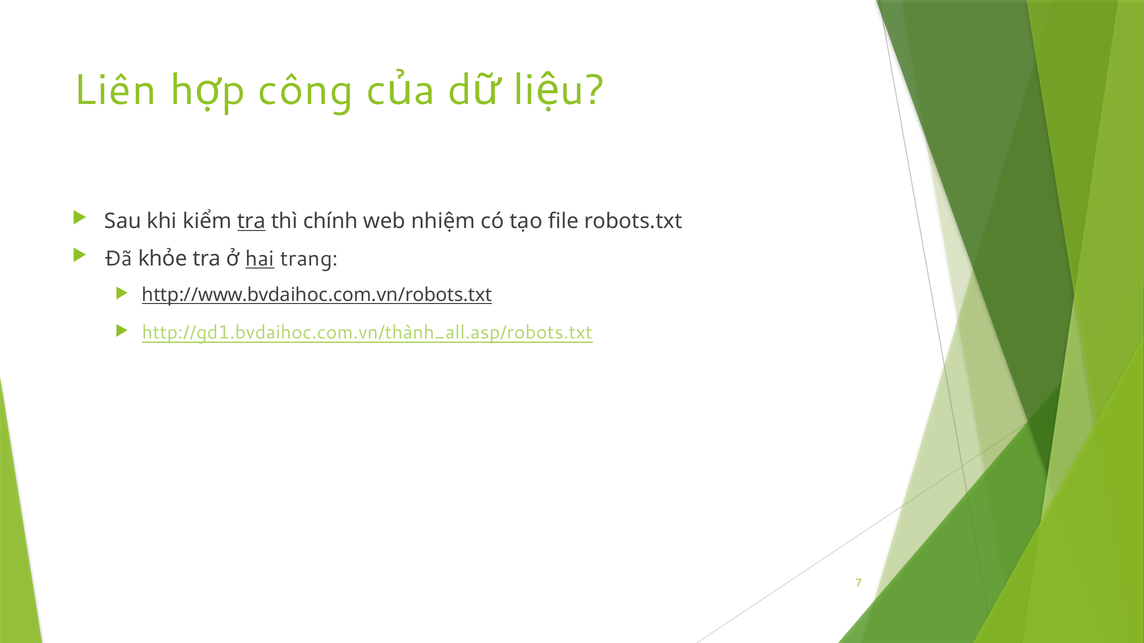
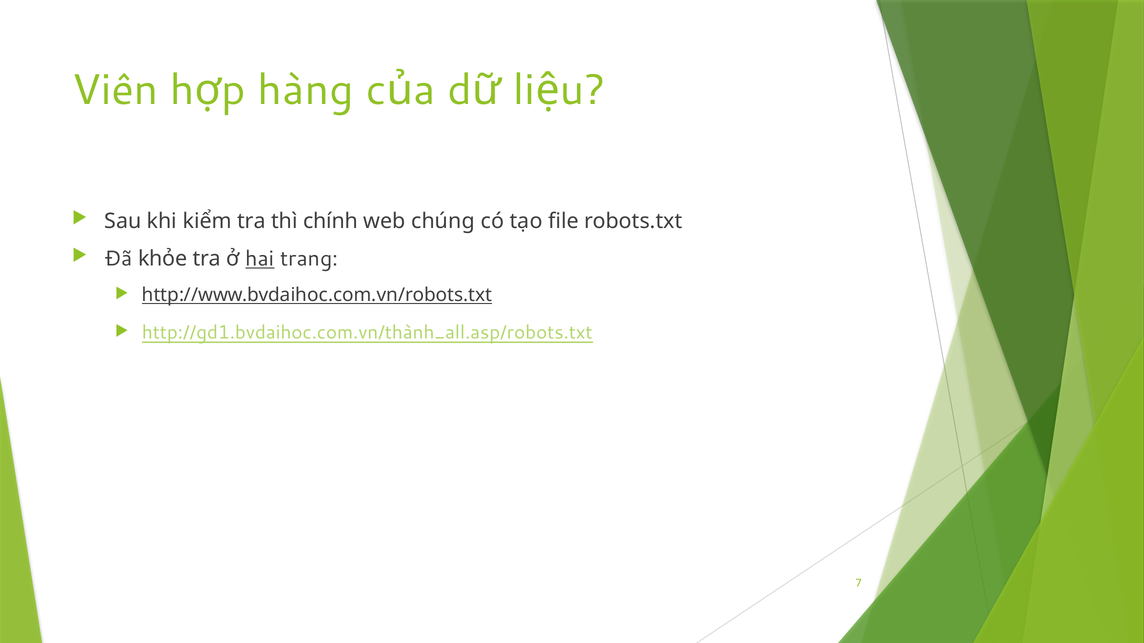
Liên: Liên -> Viên (115, 90)
công: công -> hàng (306, 90)
tra underline: present -> none (252, 221)
nhiệm: nhiệm -> chúng (443, 221)
